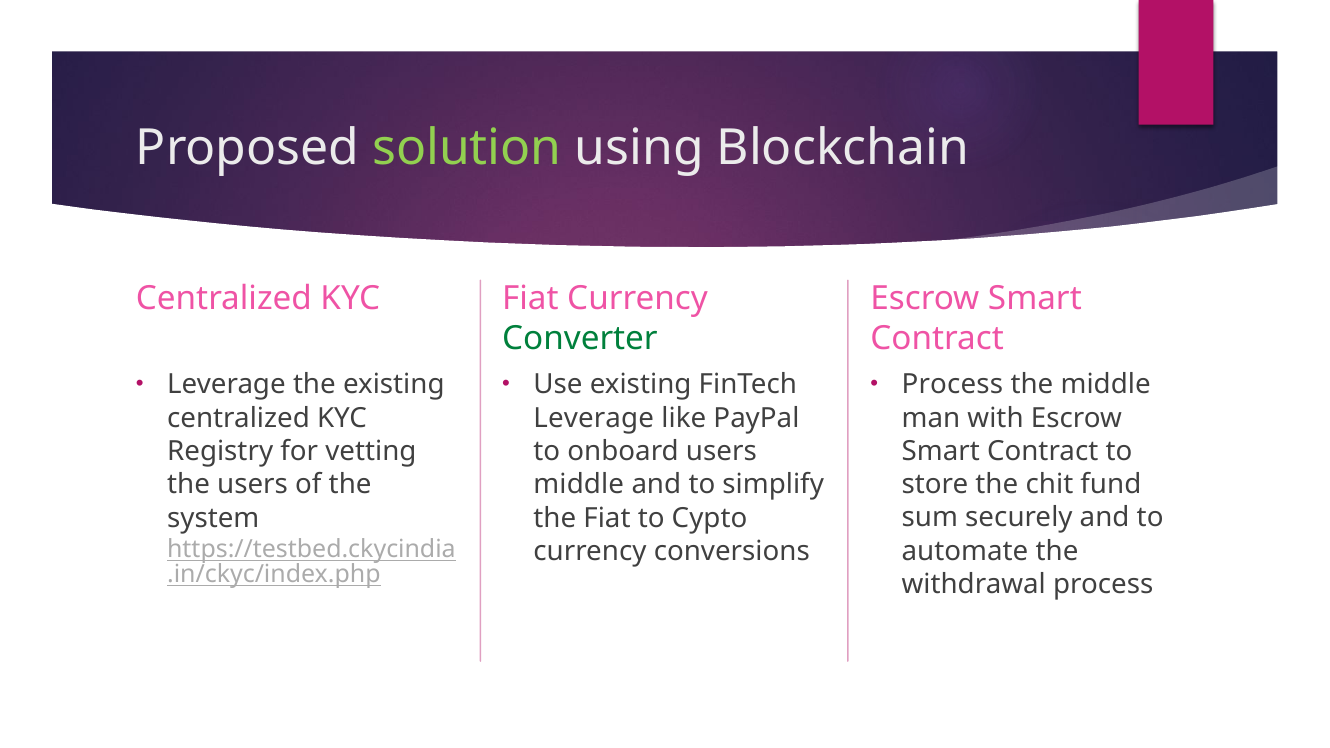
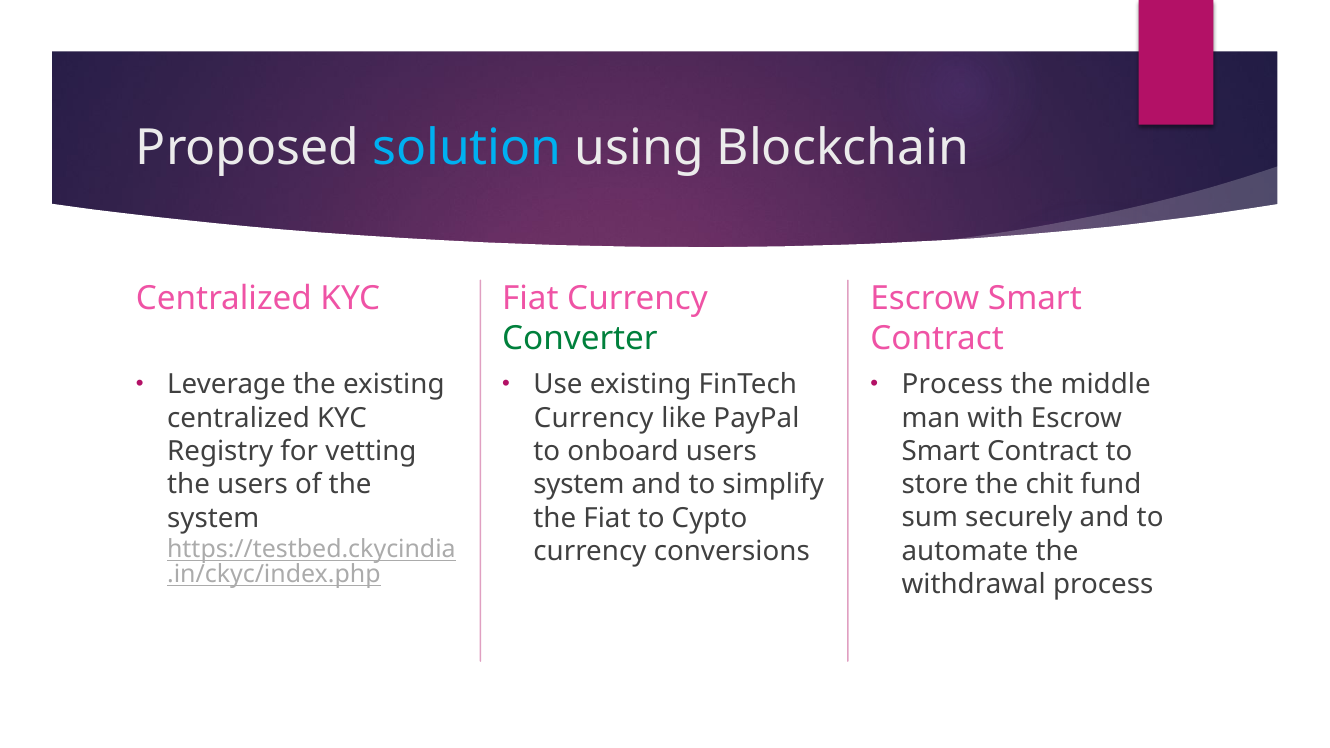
solution colour: light green -> light blue (467, 148)
Leverage: Leverage -> Currency (594, 418)
middle: middle -> system (579, 485)
